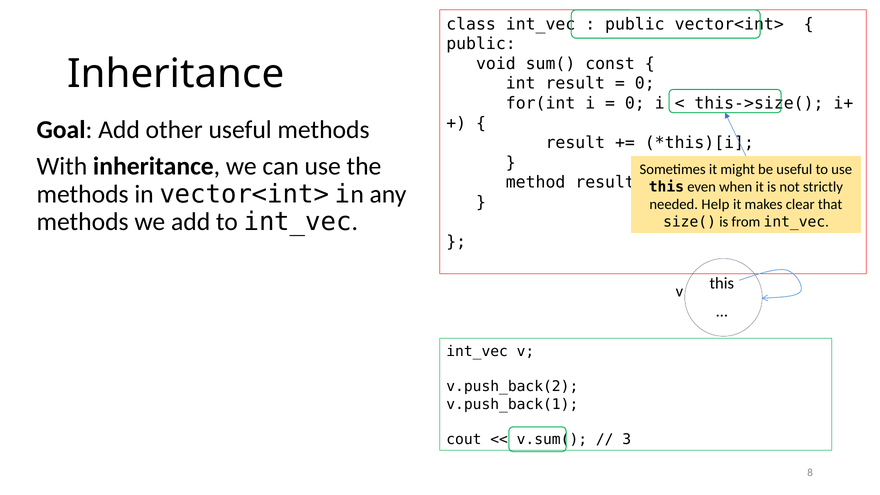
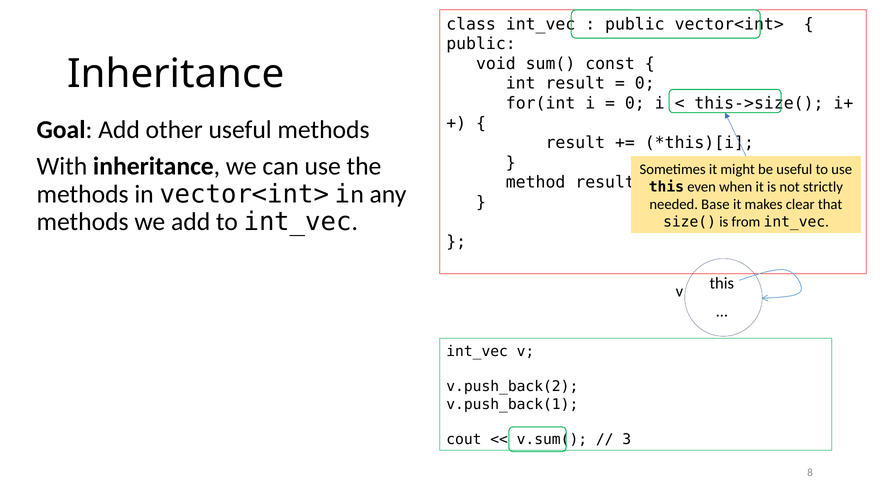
Help: Help -> Base (715, 204)
